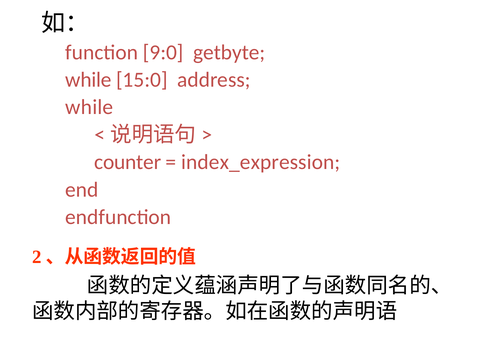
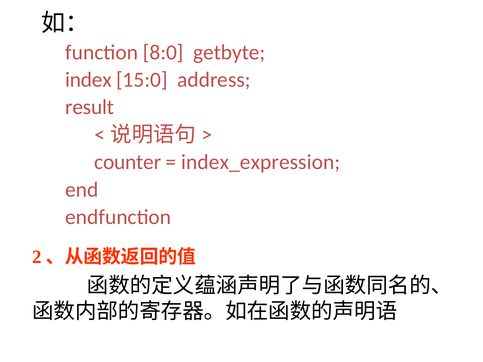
9:0: 9:0 -> 8:0 (163, 52)
while: while -> index (88, 80)
while: while -> result (90, 107)
